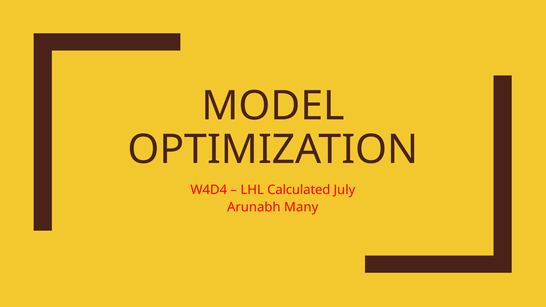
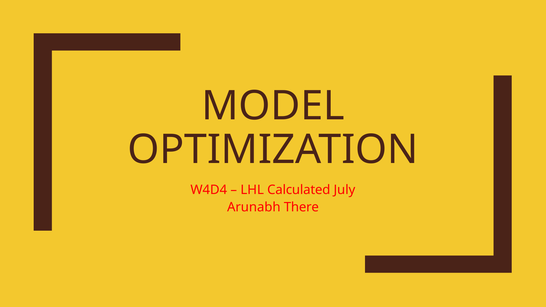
Many: Many -> There (301, 207)
